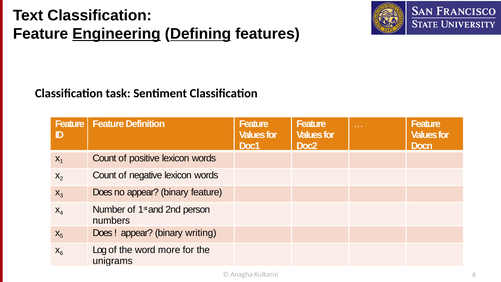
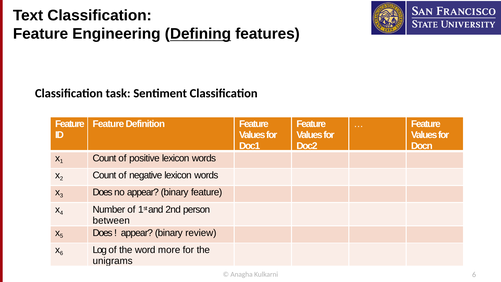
Engineering underline: present -> none (116, 34)
numbers: numbers -> between (111, 220)
writing: writing -> review (201, 233)
